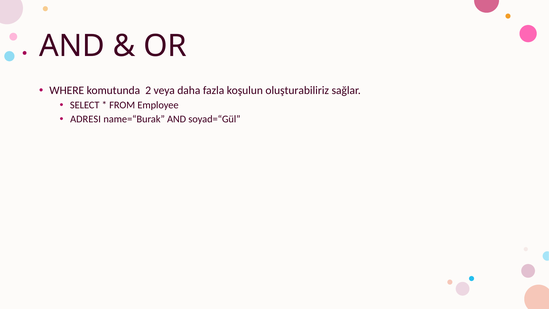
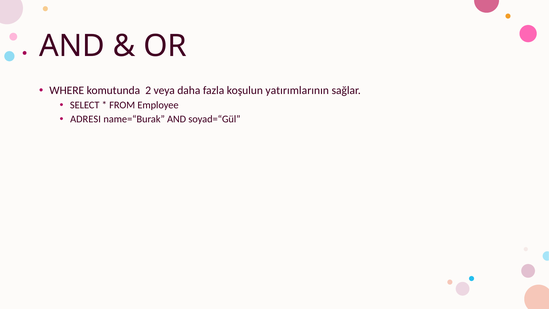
oluşturabiliriz: oluşturabiliriz -> yatırımlarının (297, 90)
